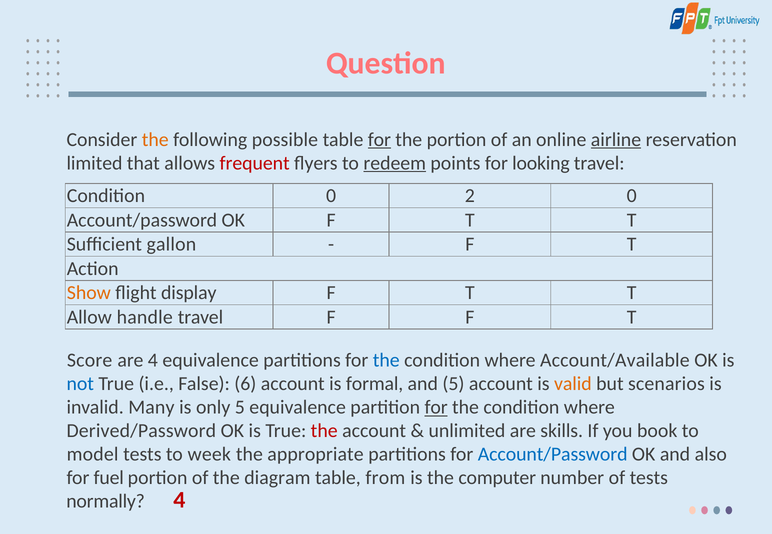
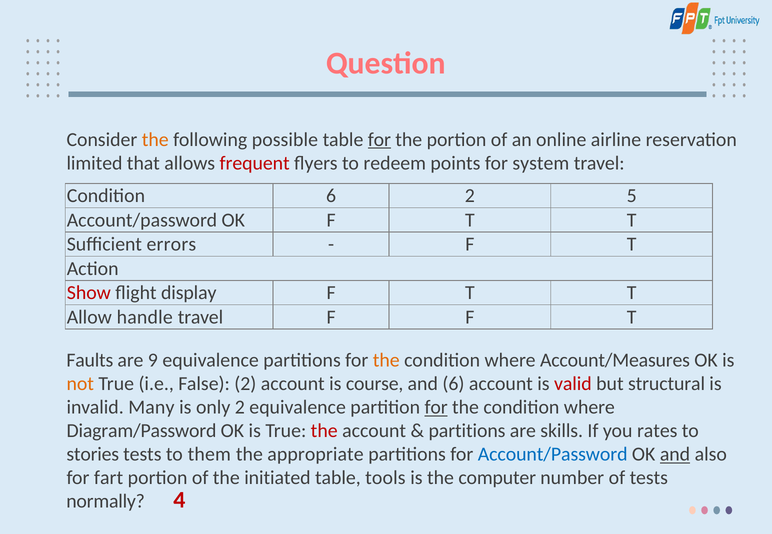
airline underline: present -> none (616, 140)
redeem underline: present -> none (395, 163)
looking: looking -> system (541, 163)
Condition 0: 0 -> 6 (331, 196)
2 0: 0 -> 5 (632, 196)
gallon: gallon -> errors (171, 244)
Show colour: orange -> red (89, 293)
Score: Score -> Faults (90, 361)
are 4: 4 -> 9 (153, 361)
the colour: blue -> orange (386, 361)
Account/Available: Account/Available -> Account/Measures (615, 361)
not colour: blue -> orange (80, 384)
False 6: 6 -> 2 (245, 384)
formal: formal -> course (375, 384)
and 5: 5 -> 6 (453, 384)
valid colour: orange -> red (573, 384)
scenarios: scenarios -> structural (667, 384)
only 5: 5 -> 2 (240, 408)
Derived/Password: Derived/Password -> Diagram/Password (141, 431)
unlimited: unlimited -> partitions (467, 431)
book: book -> rates (657, 431)
model: model -> stories (93, 455)
week: week -> them (209, 455)
and underline: none -> present (675, 455)
fuel: fuel -> fart (109, 478)
diagram: diagram -> initiated (277, 478)
from: from -> tools (385, 478)
